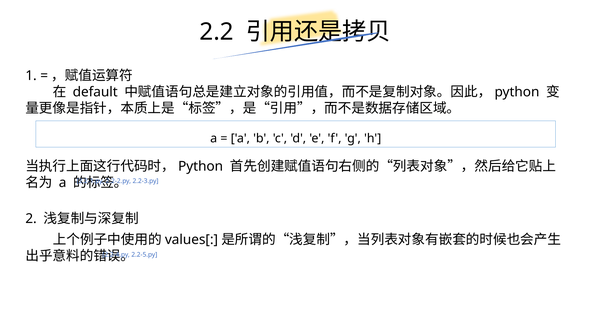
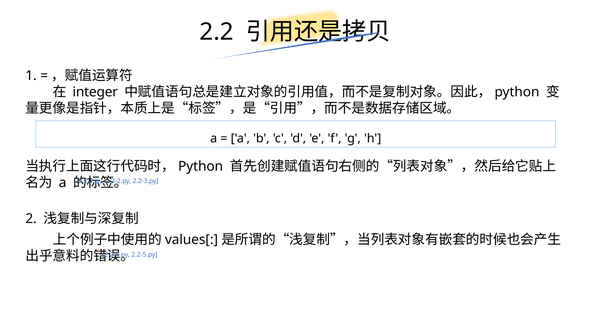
default: default -> integer (95, 92)
